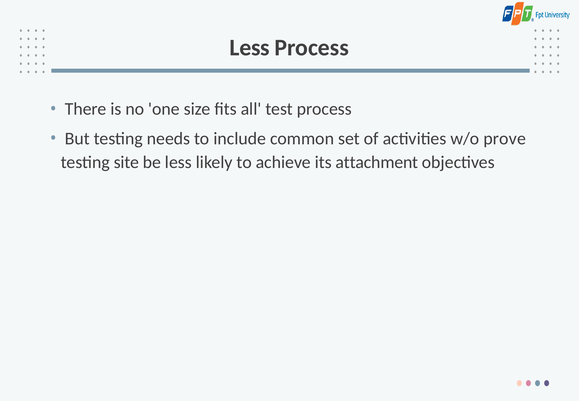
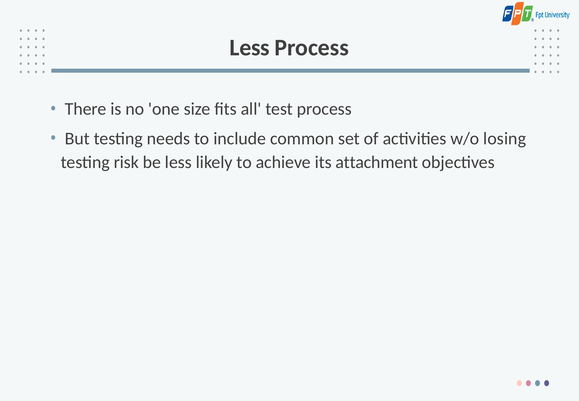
prove: prove -> losing (505, 139)
site: site -> risk (126, 162)
